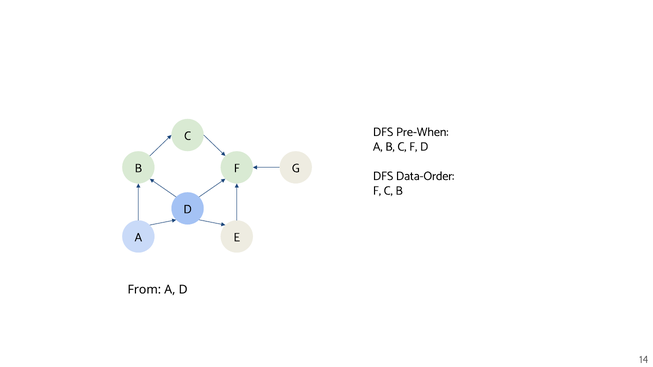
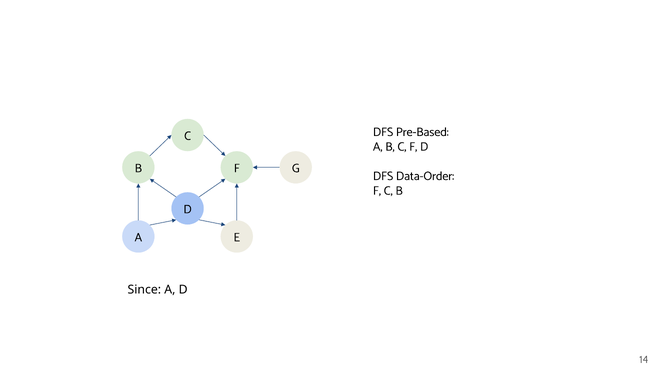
Pre-When: Pre-When -> Pre-Based (422, 132)
From: From -> Since (144, 290)
